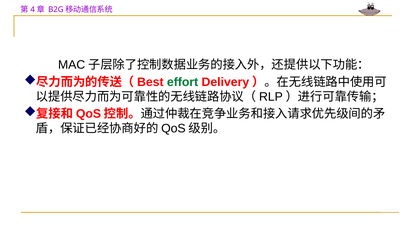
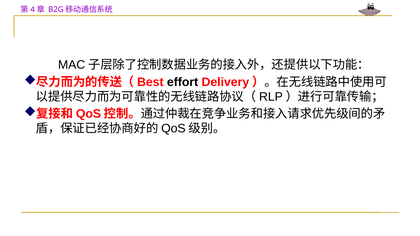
effort colour: green -> black (183, 82)
